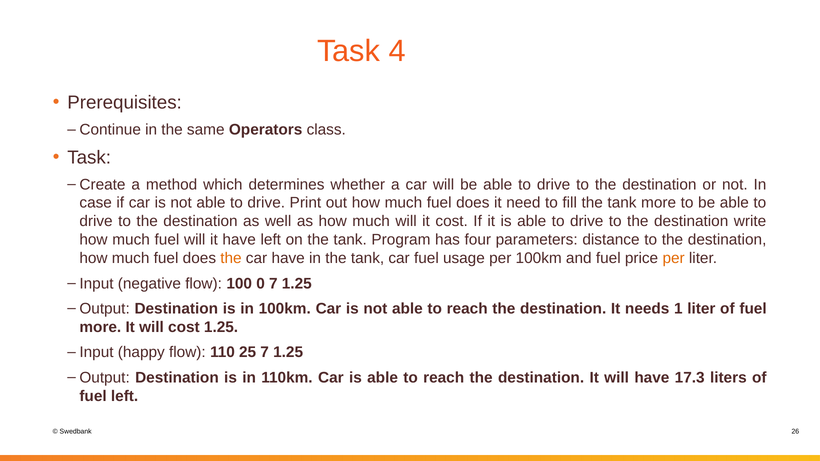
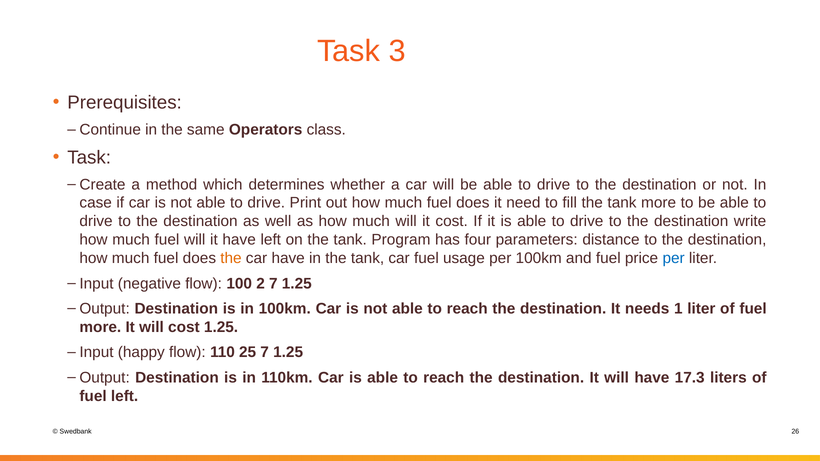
4: 4 -> 3 (397, 51)
per colour: orange -> blue (674, 258)
0: 0 -> 2 (261, 284)
